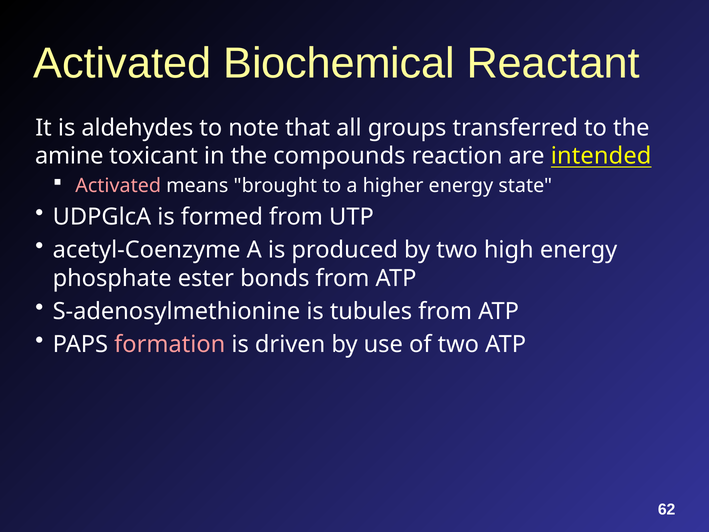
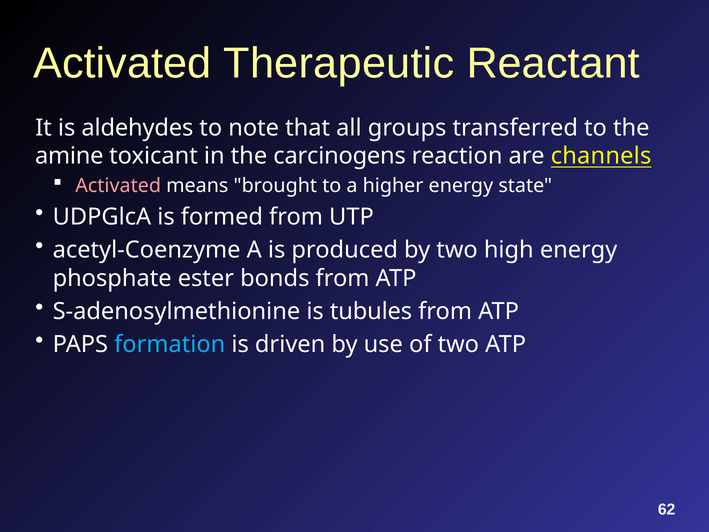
Biochemical: Biochemical -> Therapeutic (339, 64)
compounds: compounds -> carcinogens (340, 156)
intended: intended -> channels (601, 156)
formation colour: pink -> light blue (170, 344)
